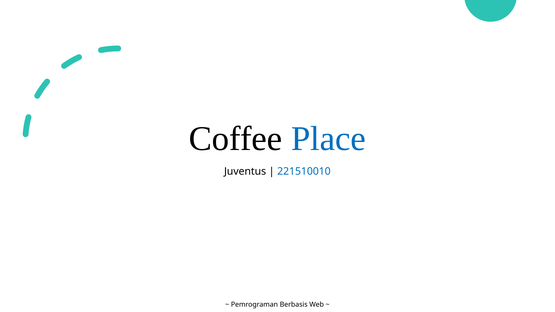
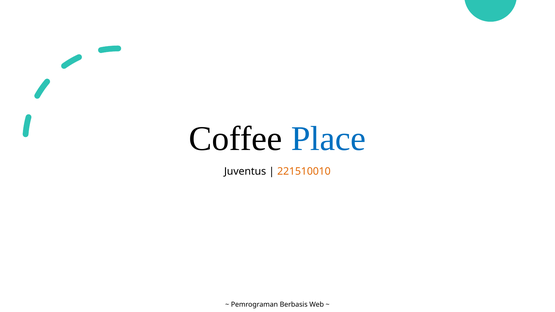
221510010 colour: blue -> orange (304, 172)
